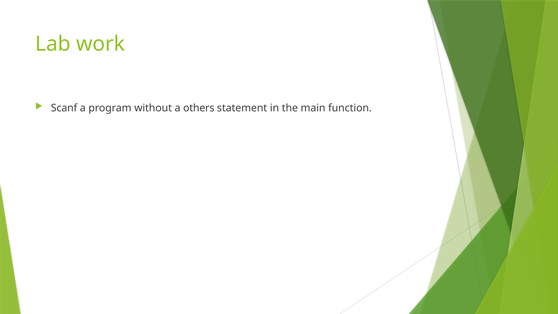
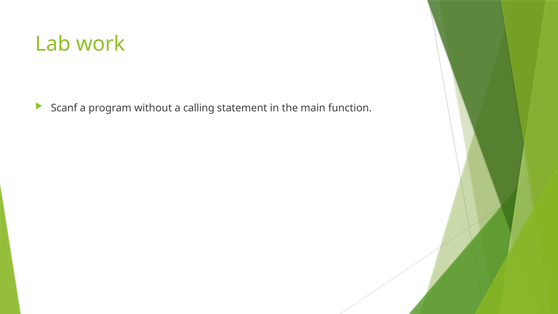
others: others -> calling (199, 108)
